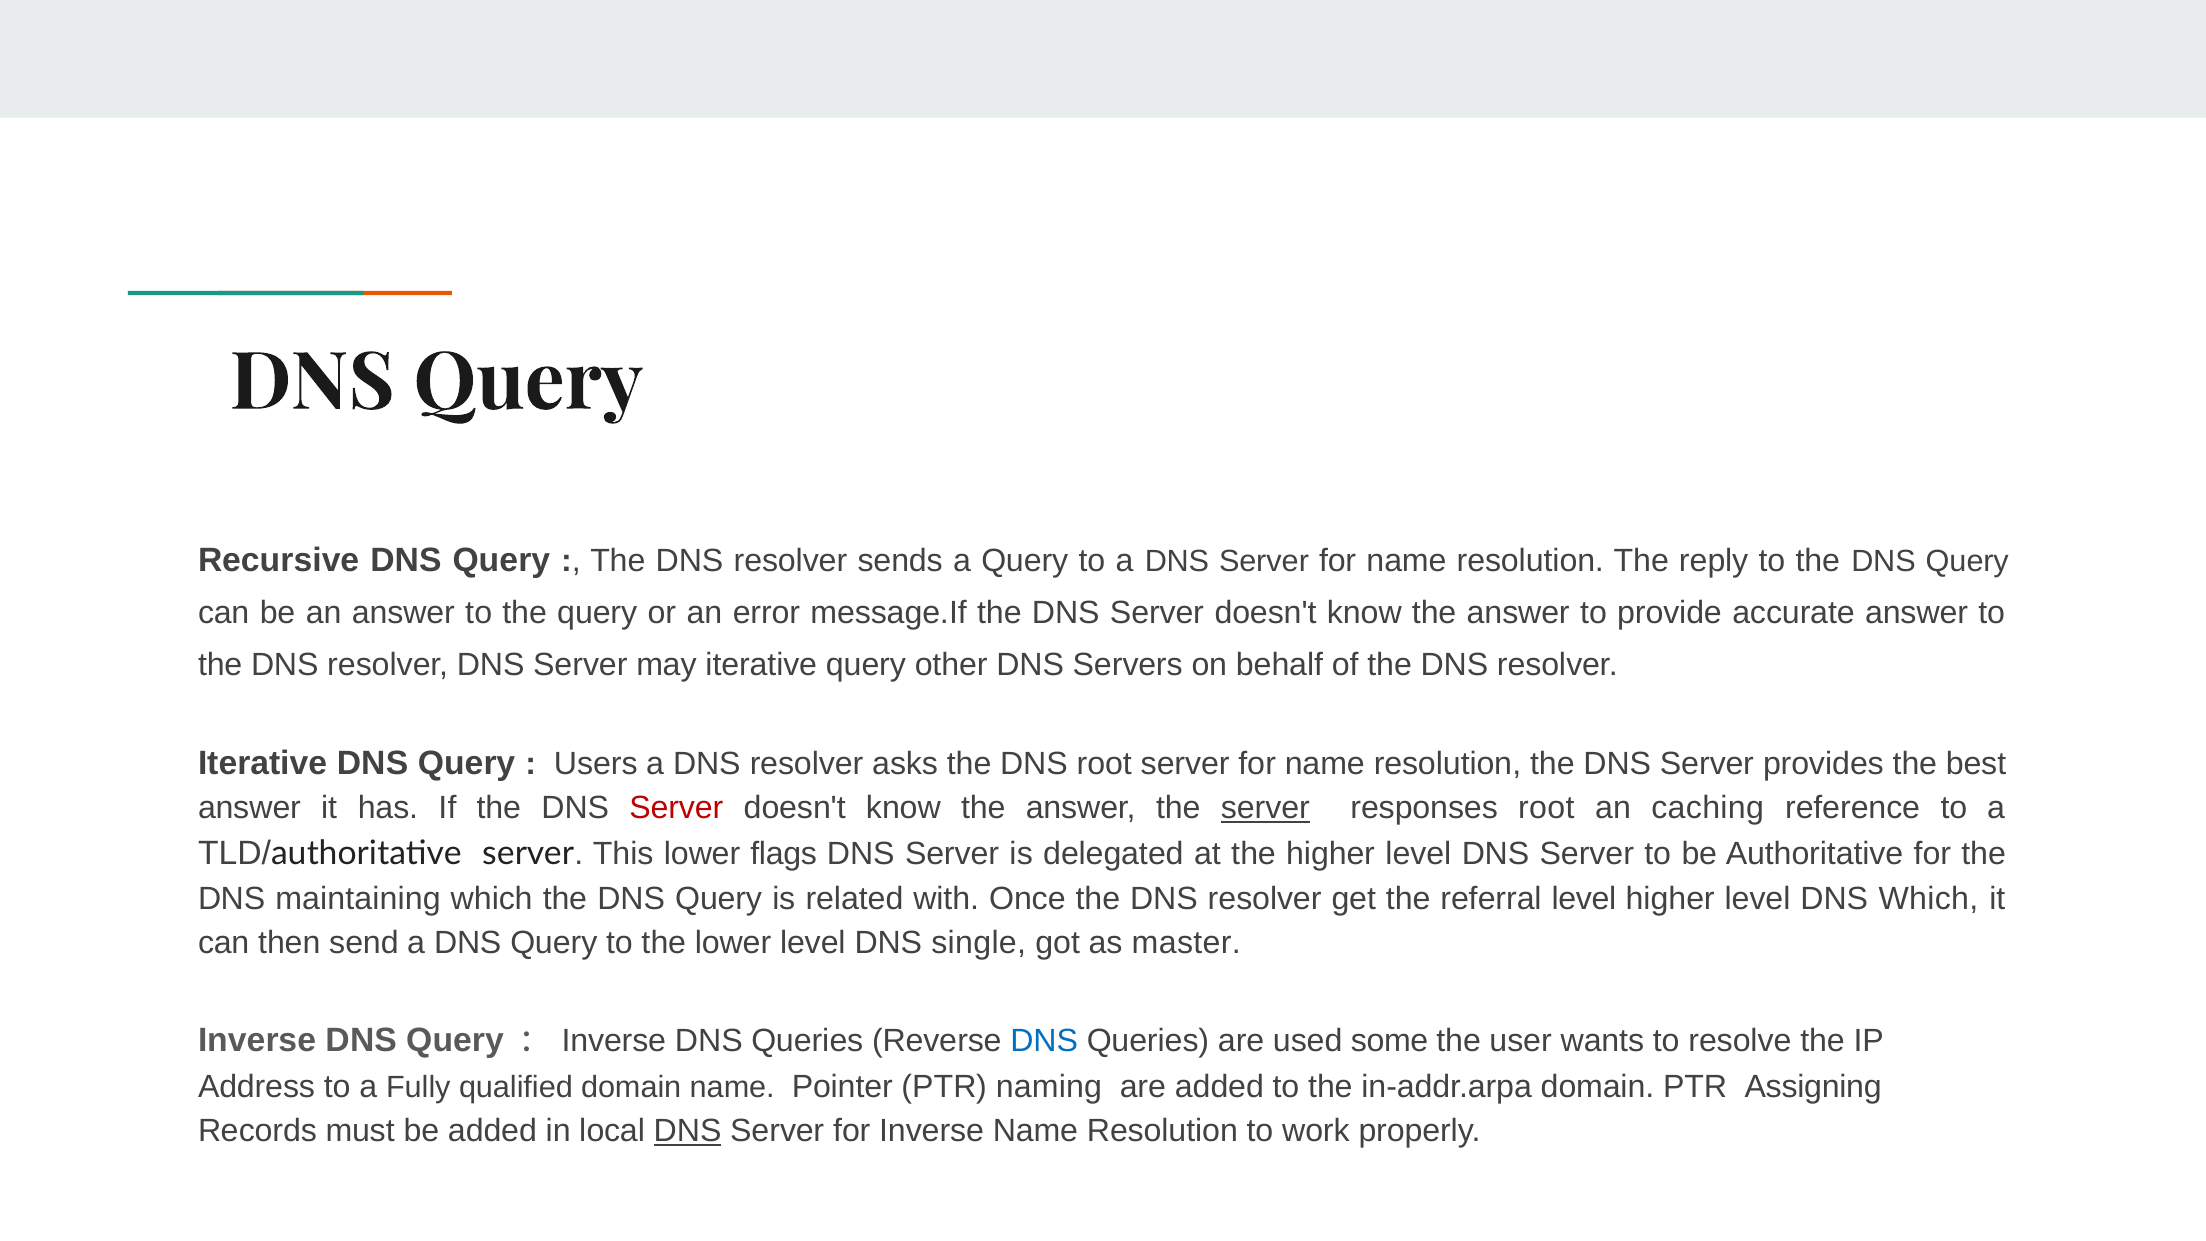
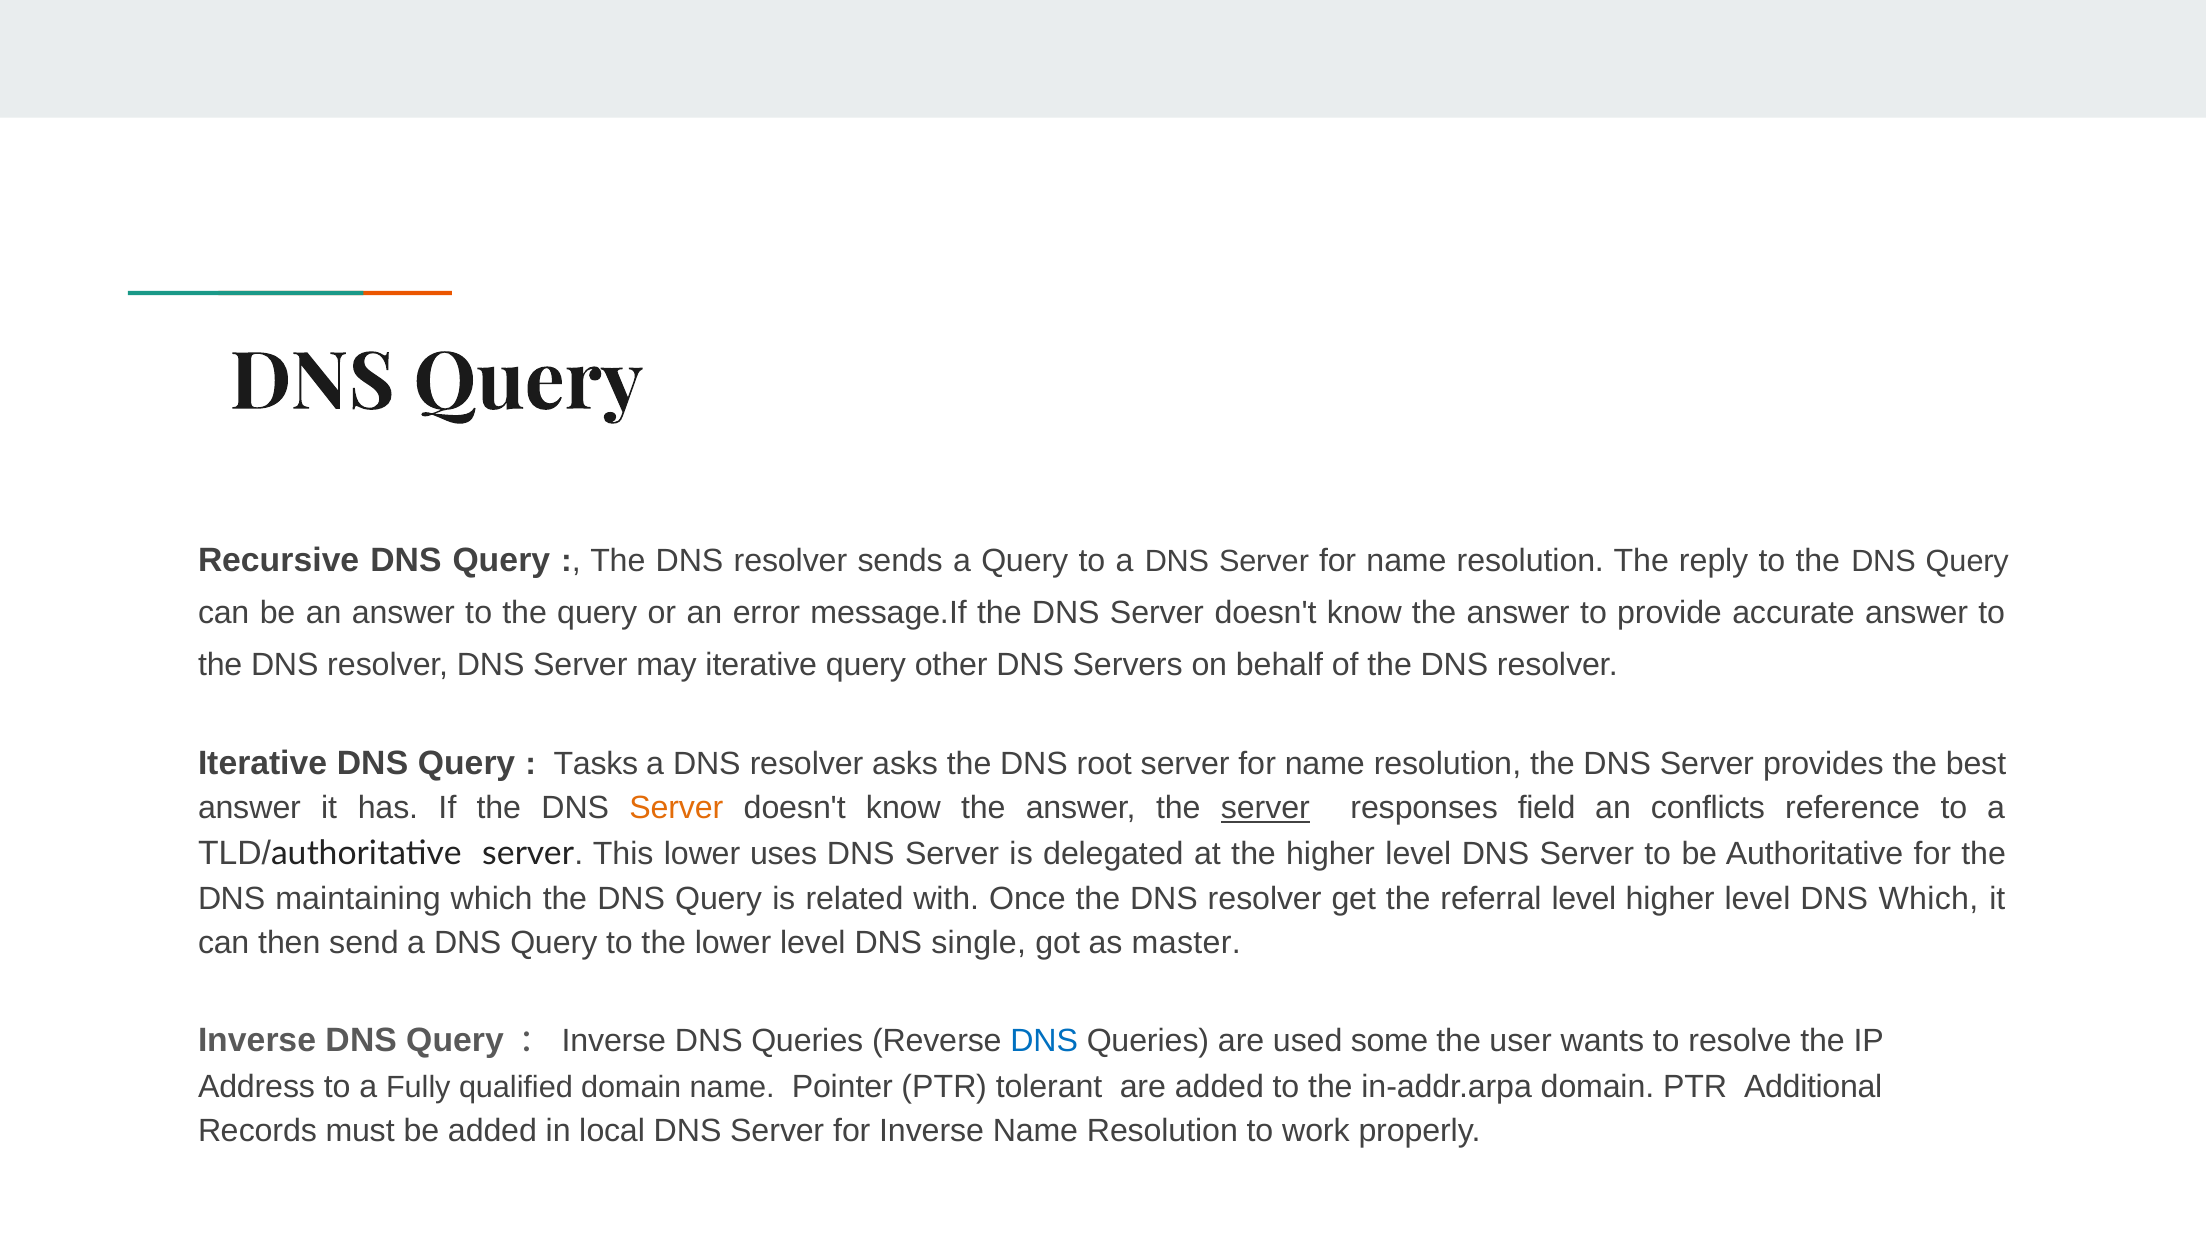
Users: Users -> Tasks (596, 763)
Server colour: red -> orange (676, 808)
responses root: root -> field (1547, 808)
caching: caching -> conflicts (1708, 808)
flags: flags -> uses (784, 854)
naming: naming -> tolerant (1049, 1087)
Assigning: Assigning -> Additional (1813, 1087)
DNS underline: present -> none (688, 1131)
